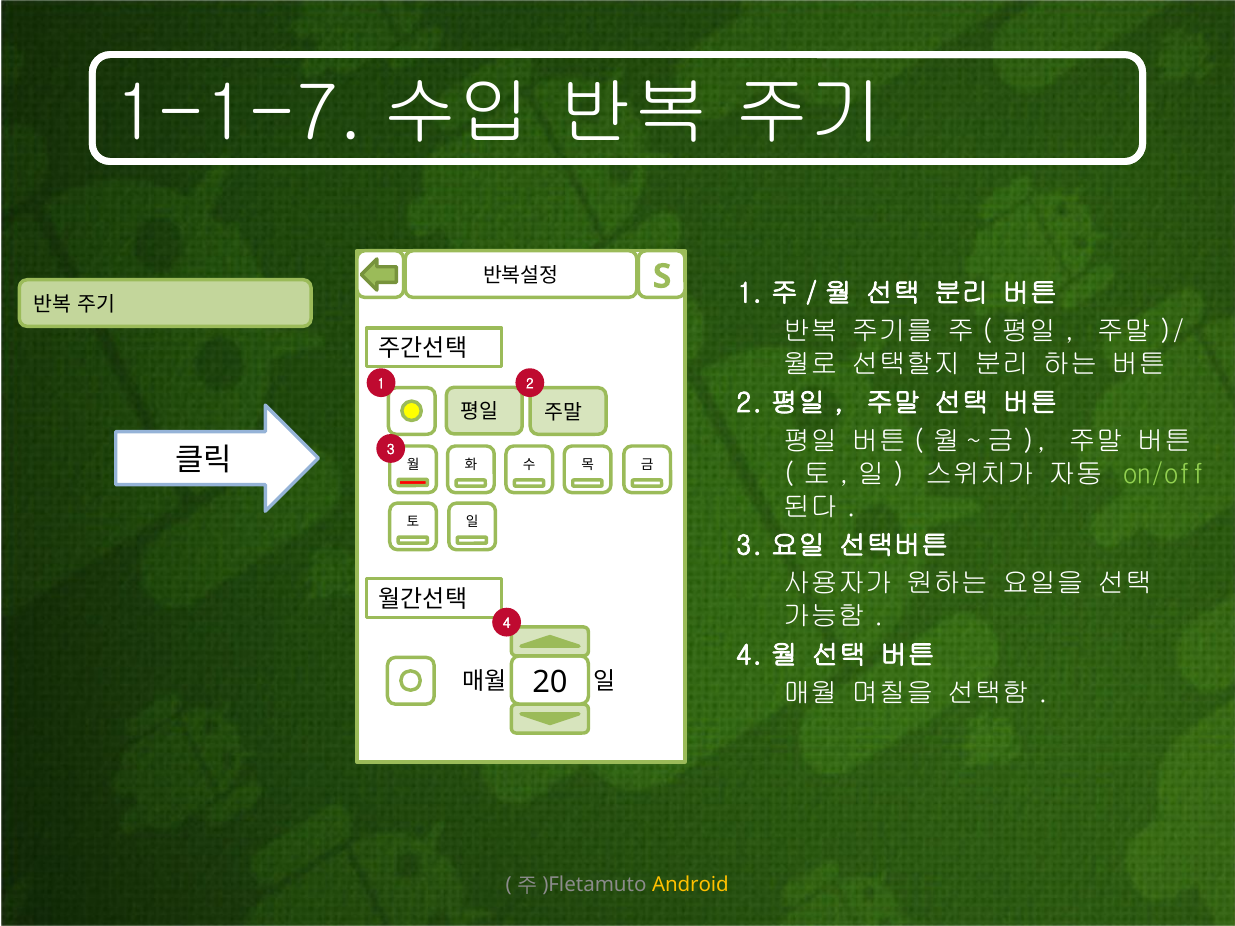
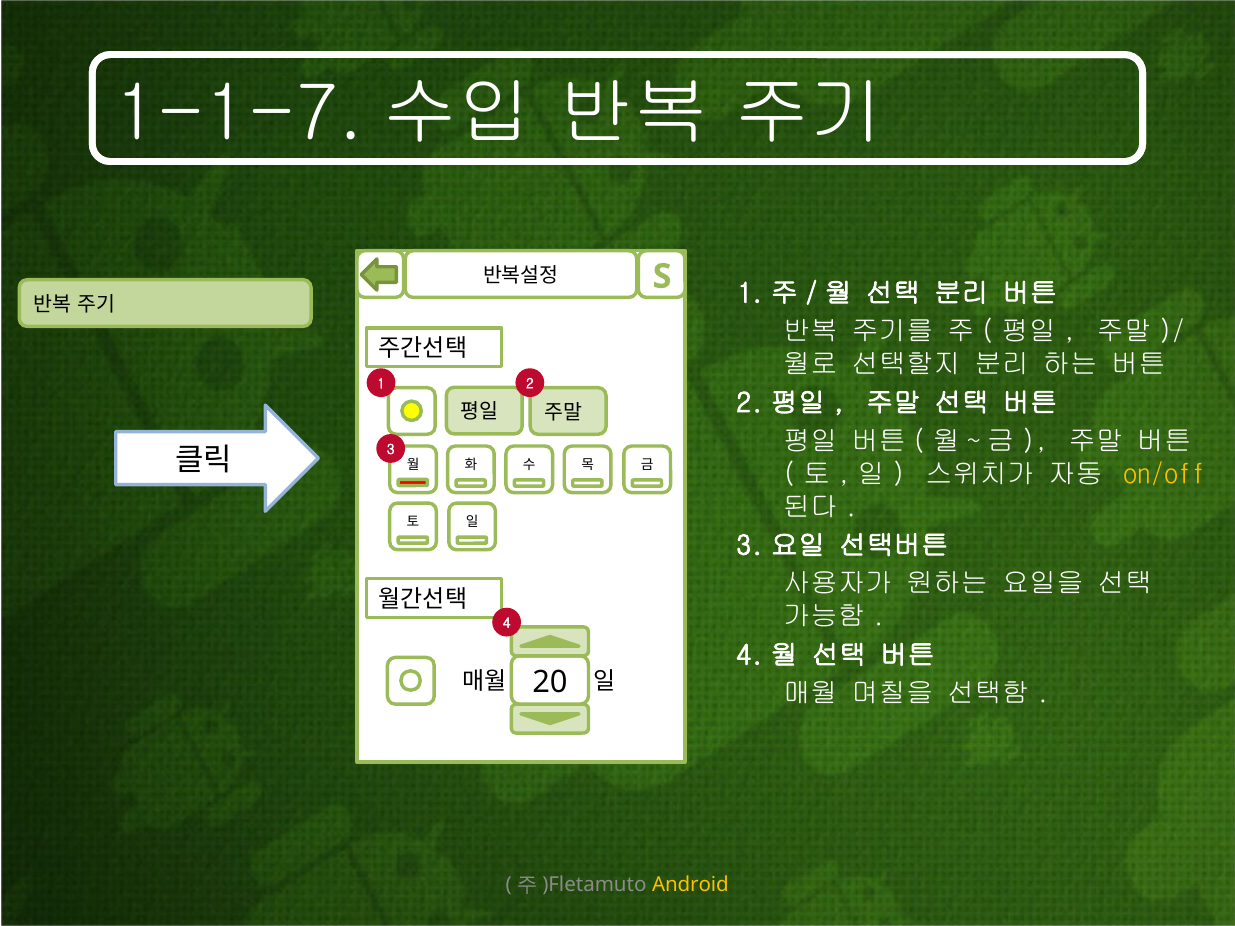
on/off colour: light green -> yellow (1164, 474)
